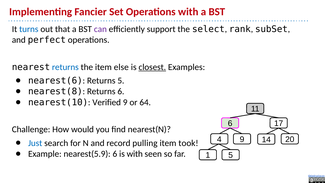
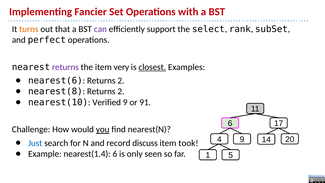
turns colour: blue -> orange (29, 29)
returns colour: blue -> purple (65, 67)
else: else -> very (121, 67)
nearest(6 Returns 5: 5 -> 2 (121, 81)
nearest(8 Returns 6: 6 -> 2 (121, 91)
64: 64 -> 91 (145, 102)
you underline: none -> present (103, 129)
pulling: pulling -> discuss (145, 143)
nearest(5.9: nearest(5.9 -> nearest(1.4 (87, 154)
is with: with -> only (135, 154)
